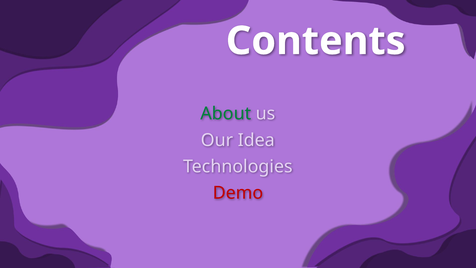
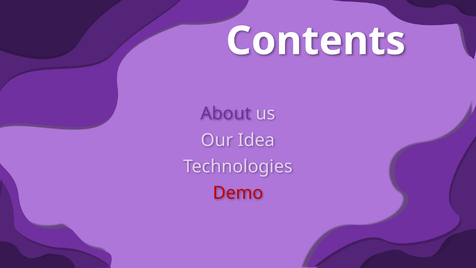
About colour: green -> purple (226, 114)
